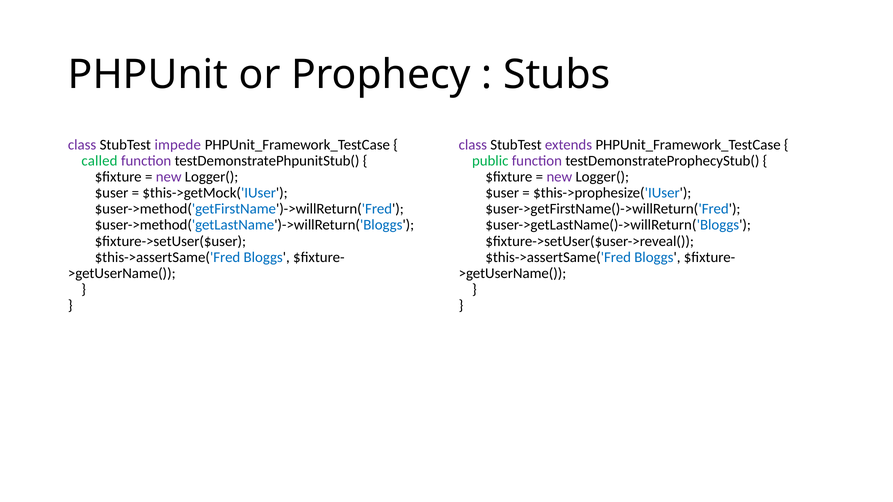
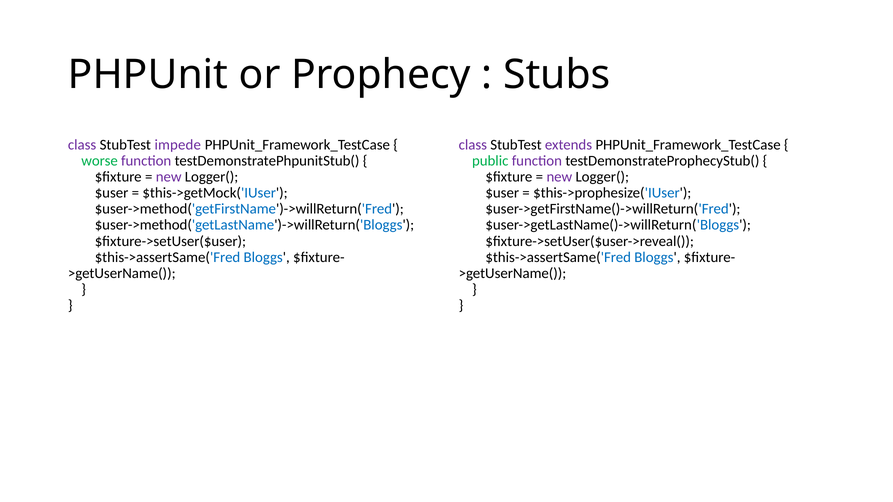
called: called -> worse (100, 161)
